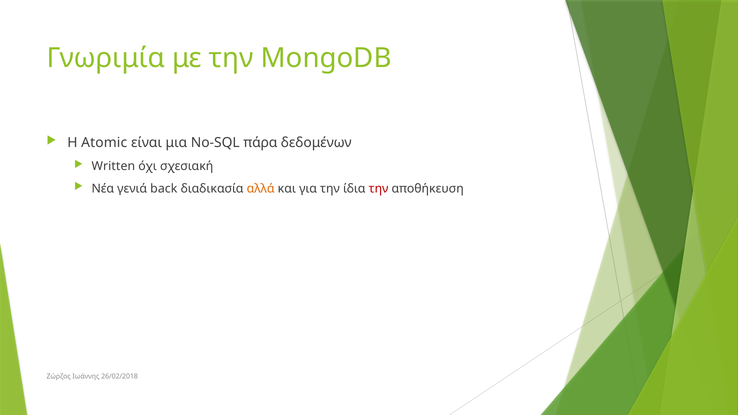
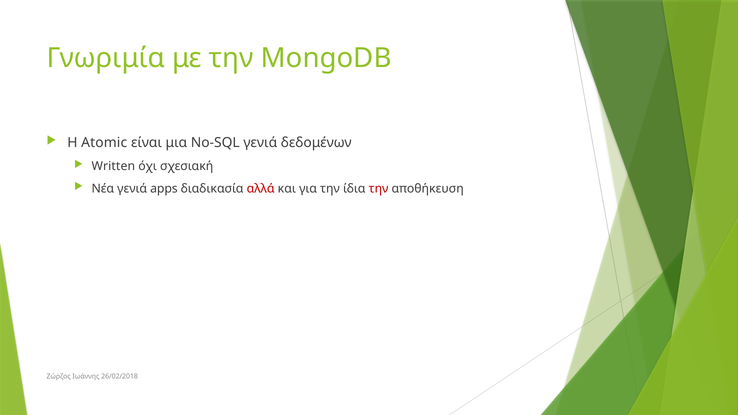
No-SQL πάρα: πάρα -> γενιά (260, 143)
back: back -> apps (164, 189)
αλλά colour: orange -> red (261, 189)
